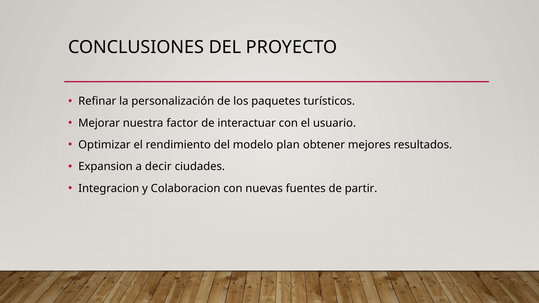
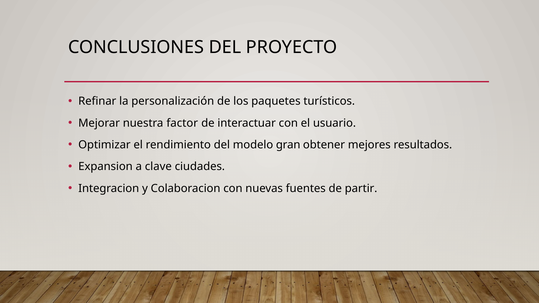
plan: plan -> gran (288, 145)
decir: decir -> clave (158, 167)
